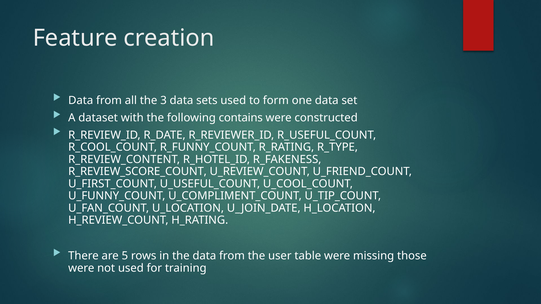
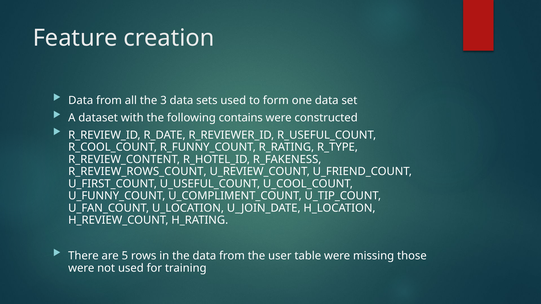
R_REVIEW_SCORE_COUNT: R_REVIEW_SCORE_COUNT -> R_REVIEW_ROWS_COUNT (137, 172)
